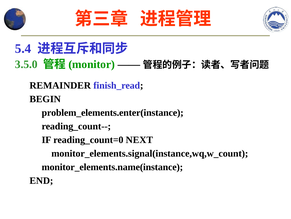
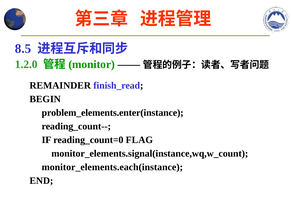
5.4: 5.4 -> 8.5 (23, 48)
3.5.0: 3.5.0 -> 1.2.0 (26, 64)
NEXT: NEXT -> FLAG (139, 139)
monitor_elements.name(instance: monitor_elements.name(instance -> monitor_elements.each(instance (112, 167)
